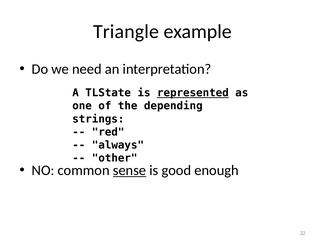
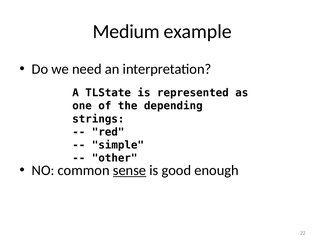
Triangle: Triangle -> Medium (126, 31)
represented underline: present -> none (193, 93)
always: always -> simple (118, 145)
